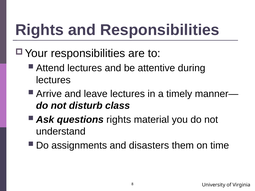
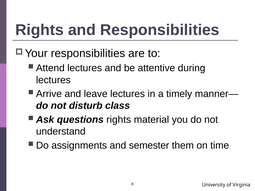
disasters: disasters -> semester (149, 146)
